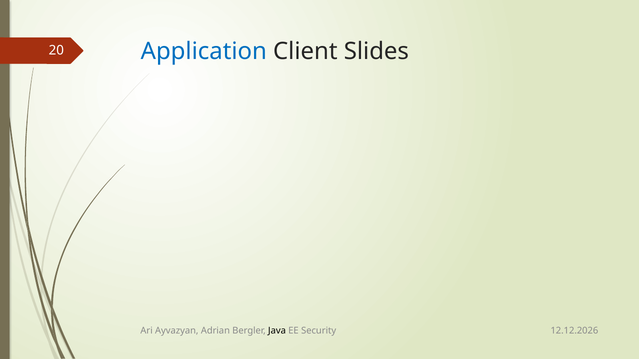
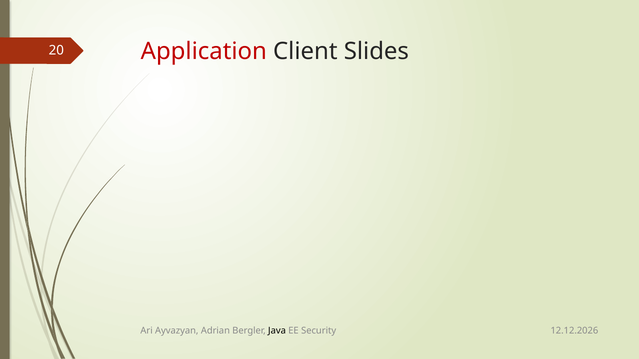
Application colour: blue -> red (204, 51)
